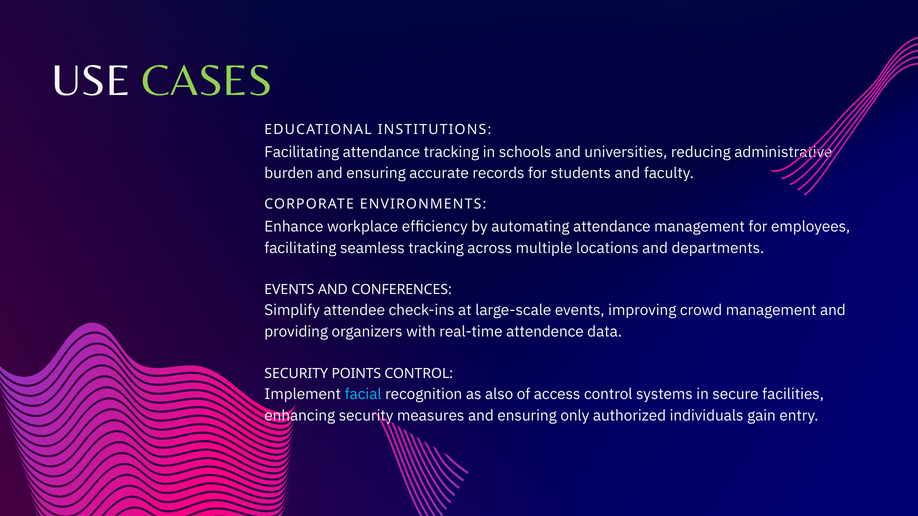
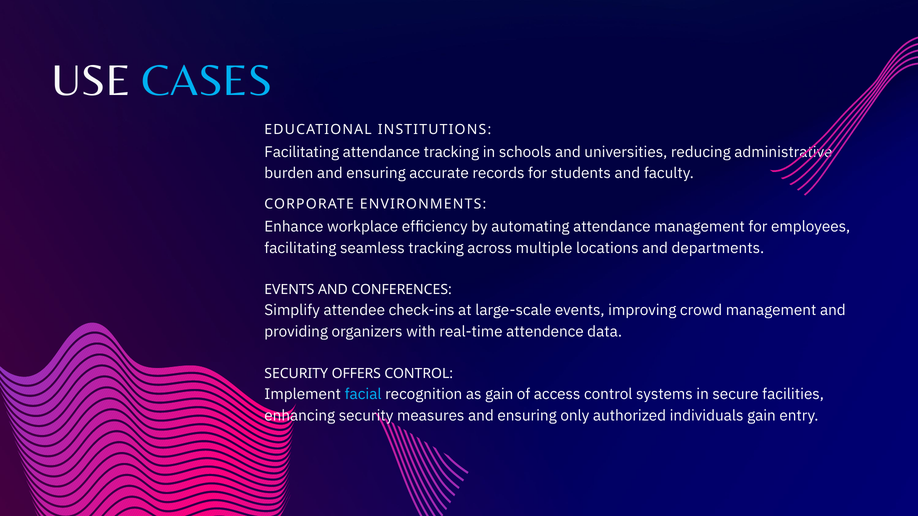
CASES colour: light green -> light blue (207, 81)
POINTS: POINTS -> OFFERS (356, 374)
as also: also -> gain (499, 395)
